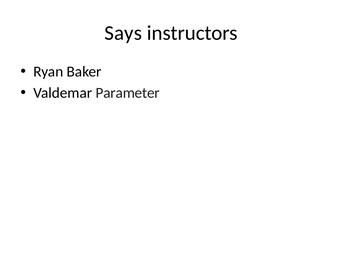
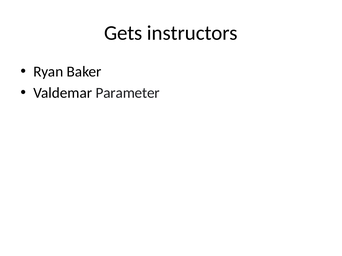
Says: Says -> Gets (123, 33)
